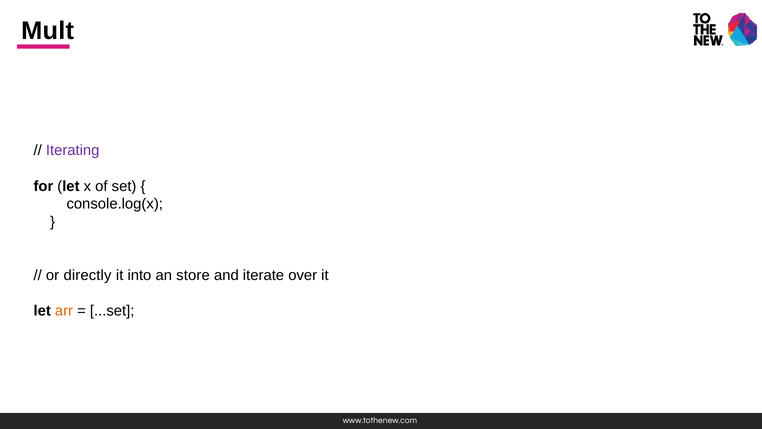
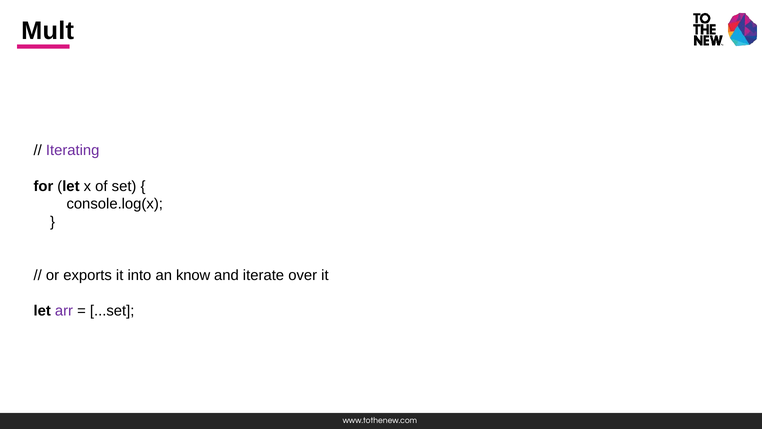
directly: directly -> exports (88, 275)
store: store -> know (193, 275)
arr colour: orange -> purple (64, 311)
